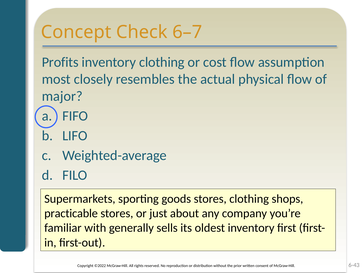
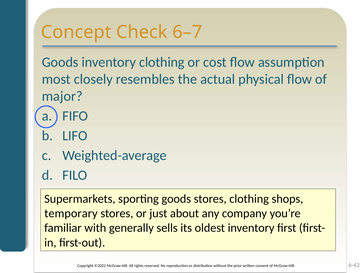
Profits: Profits -> Goods (60, 62)
practicable: practicable -> temporary (71, 213)
